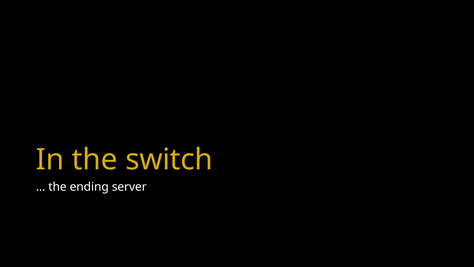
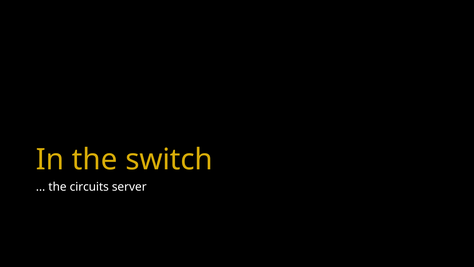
ending: ending -> circuits (89, 187)
